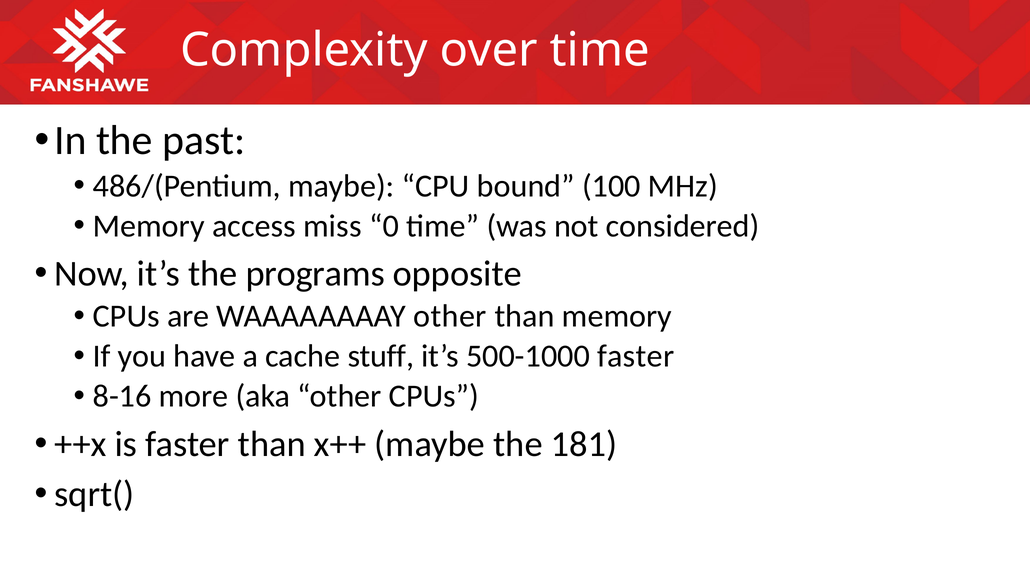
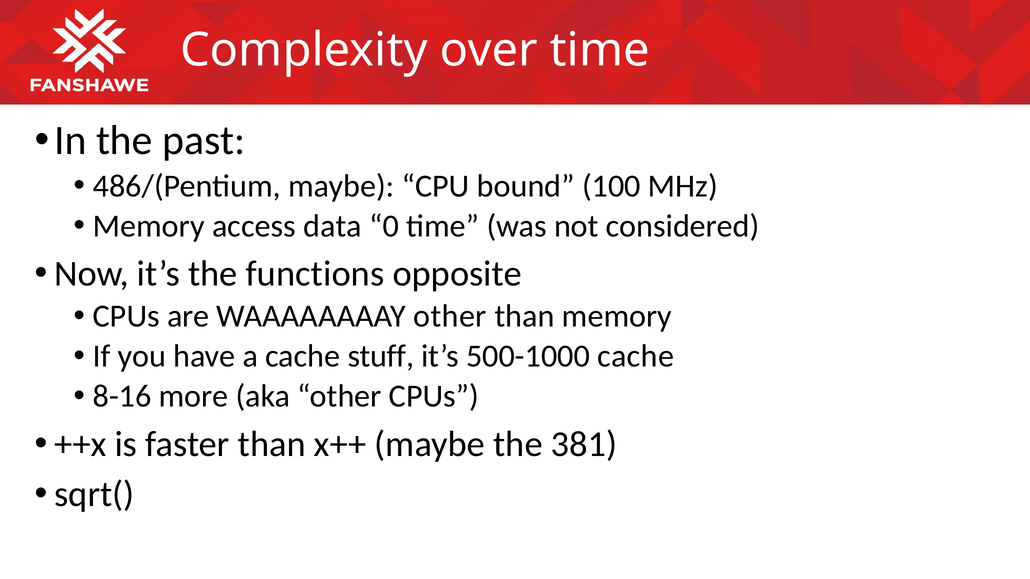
miss: miss -> data (332, 226)
programs: programs -> functions (315, 274)
500-1000 faster: faster -> cache (636, 356)
181: 181 -> 381 (584, 444)
